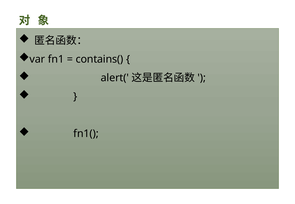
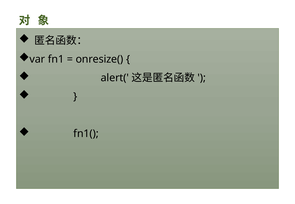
contains(: contains( -> onresize( (99, 59)
